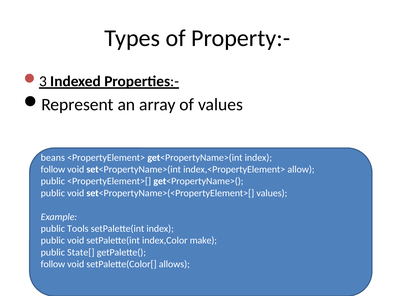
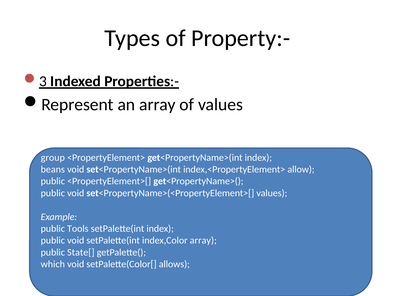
beans: beans -> group (53, 158)
follow: follow -> beans (53, 170)
index,Color make: make -> array (203, 241)
follow: follow -> which (53, 264)
